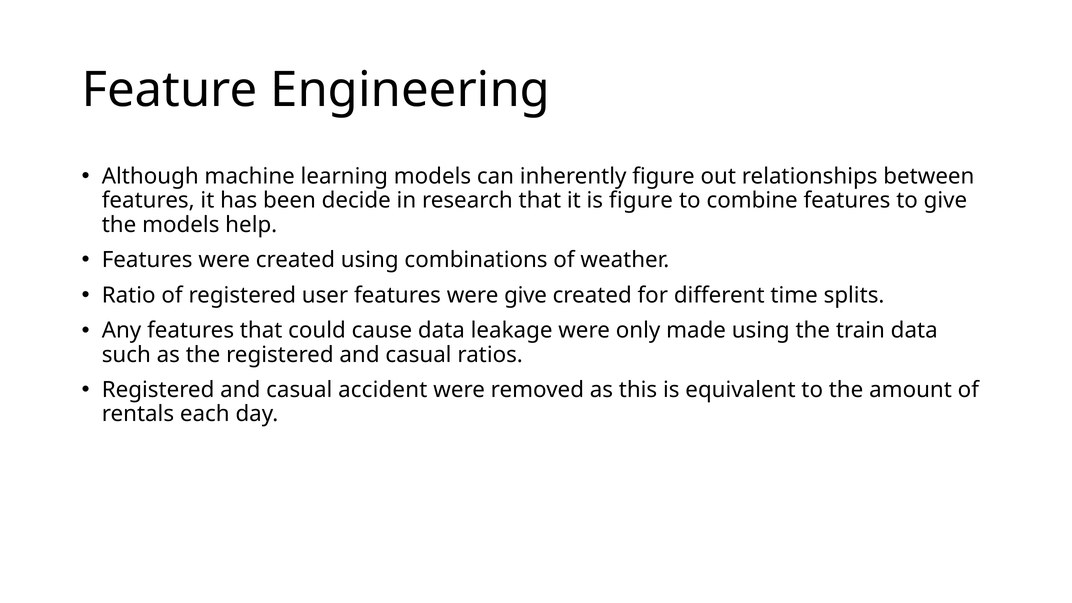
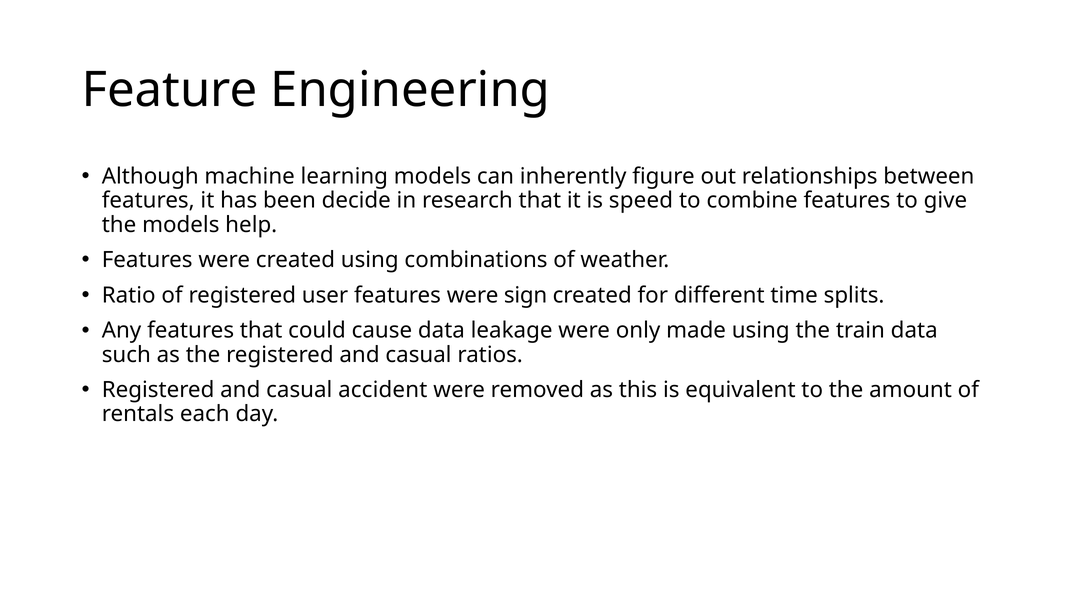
is figure: figure -> speed (641, 201)
were give: give -> sign (526, 295)
